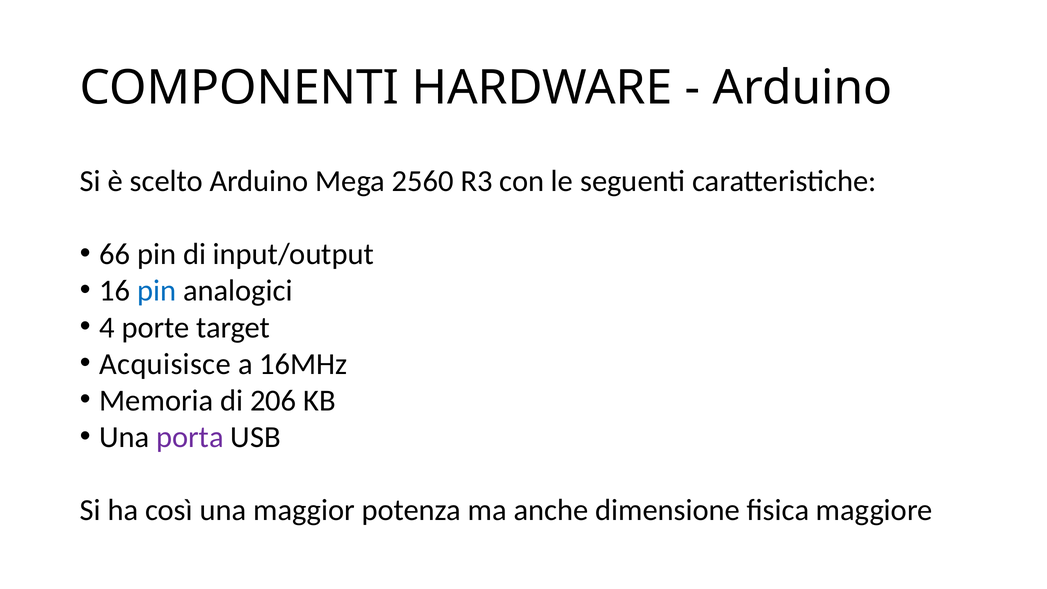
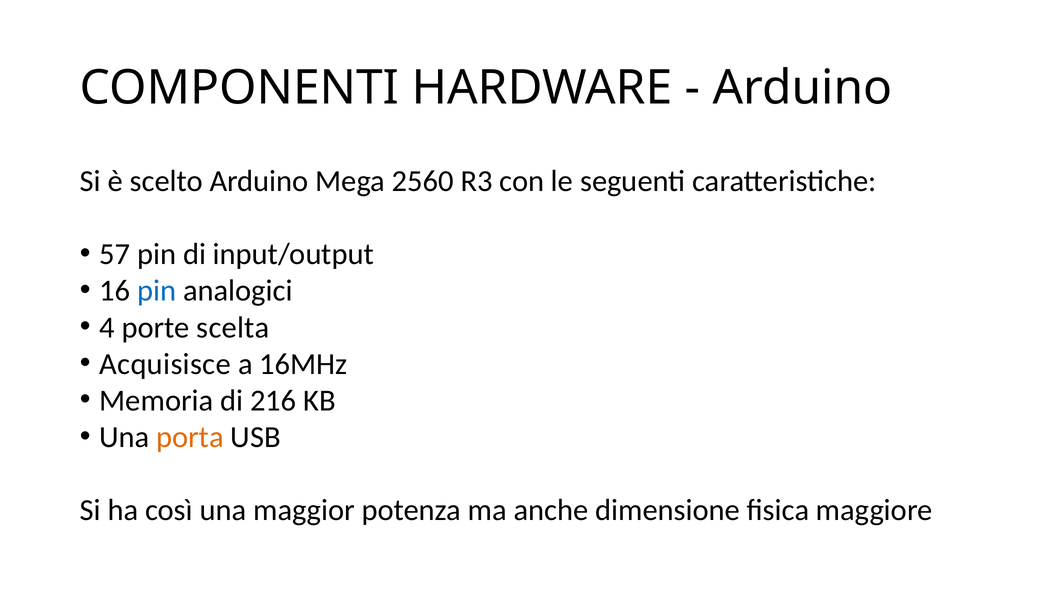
66: 66 -> 57 (115, 254)
target: target -> scelta (233, 327)
206: 206 -> 216 (273, 401)
porta colour: purple -> orange (190, 437)
